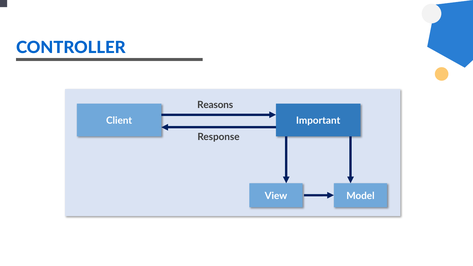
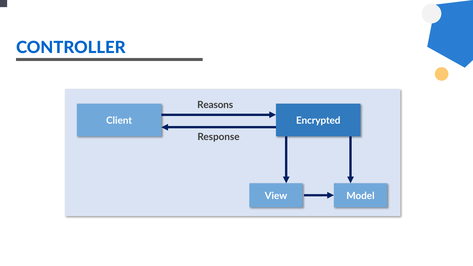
Important: Important -> Encrypted (318, 121)
